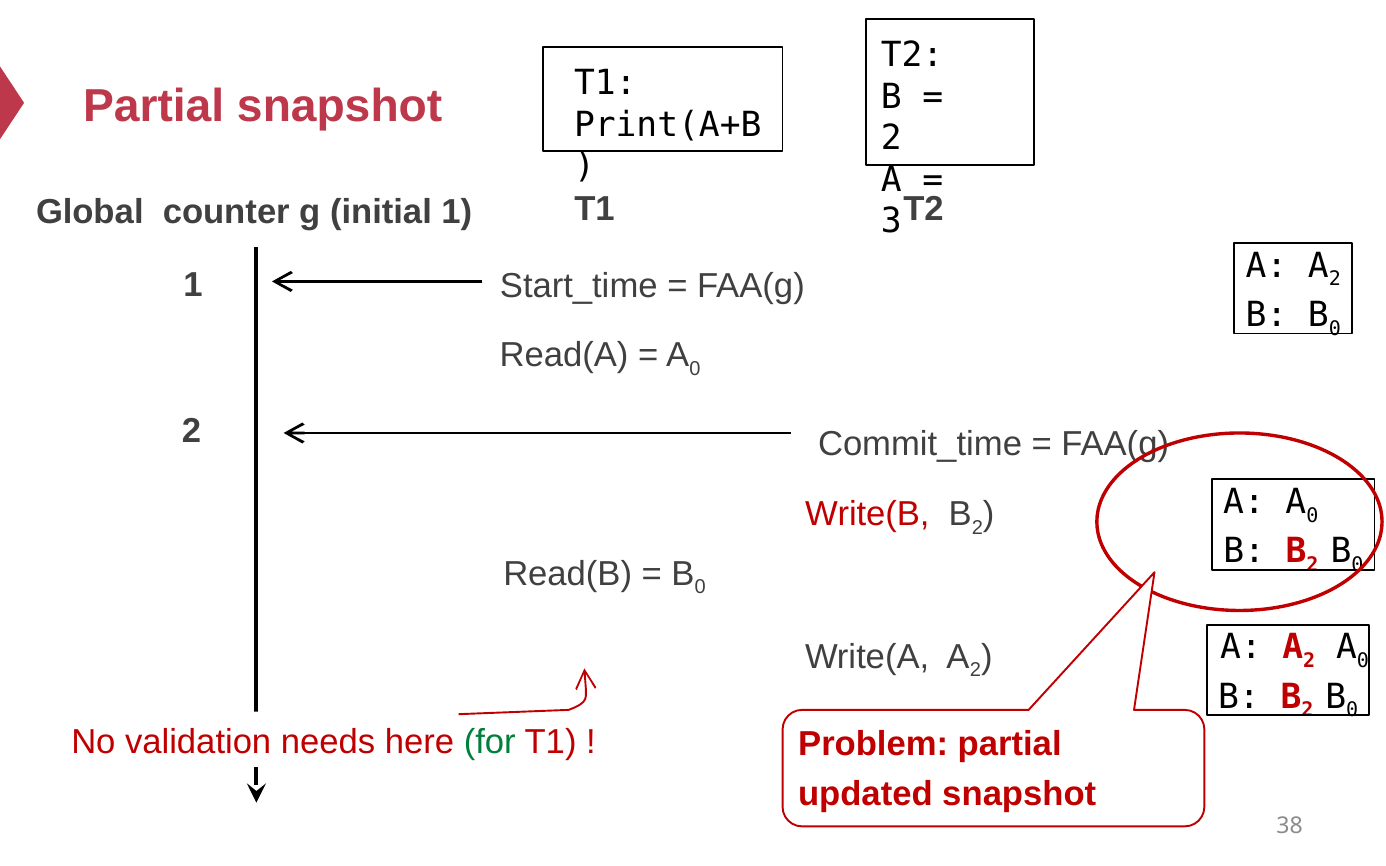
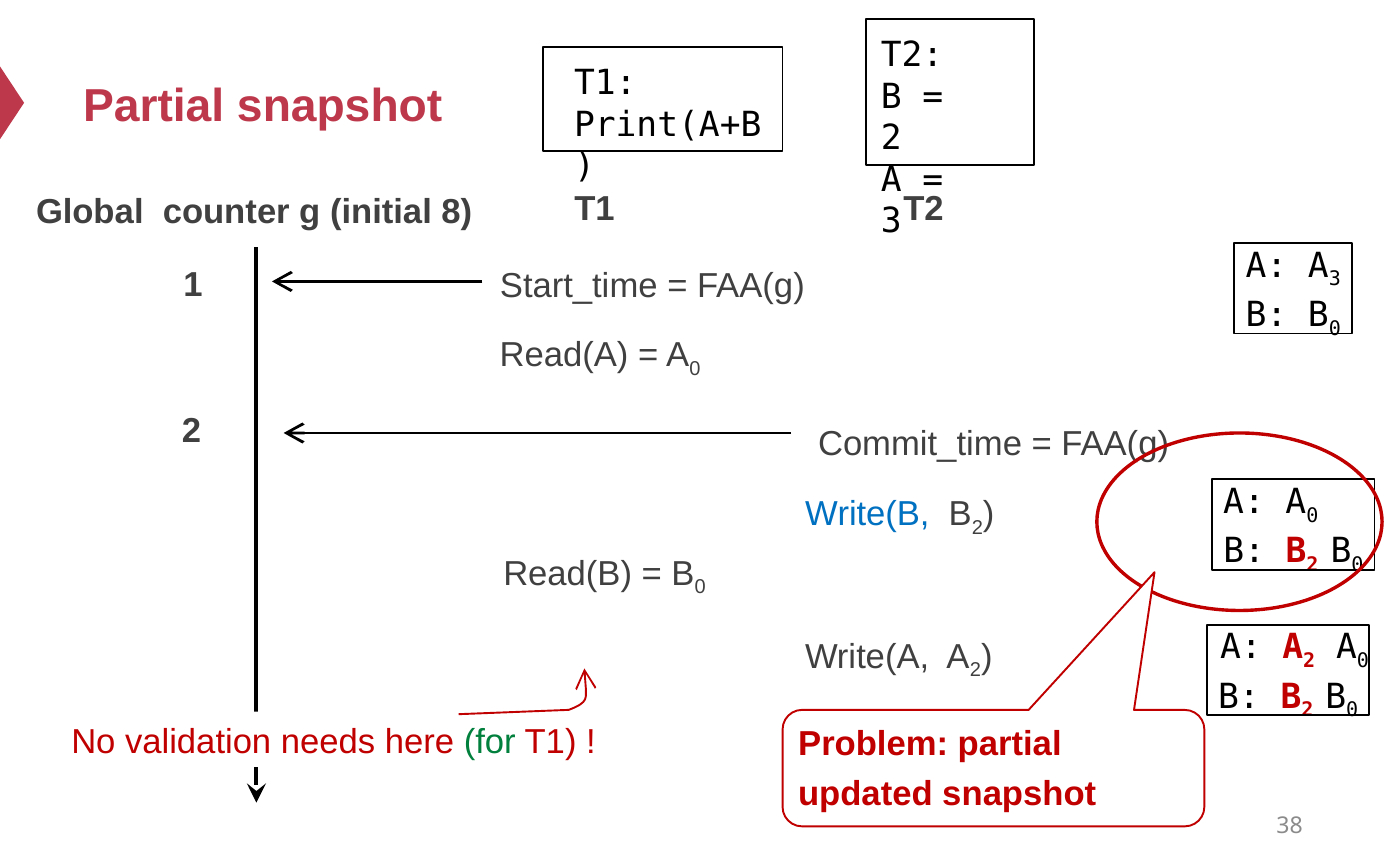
initial 1: 1 -> 8 (457, 212)
2: 2 -> 3 (1335, 279)
Write(B colour: red -> blue (867, 514)
